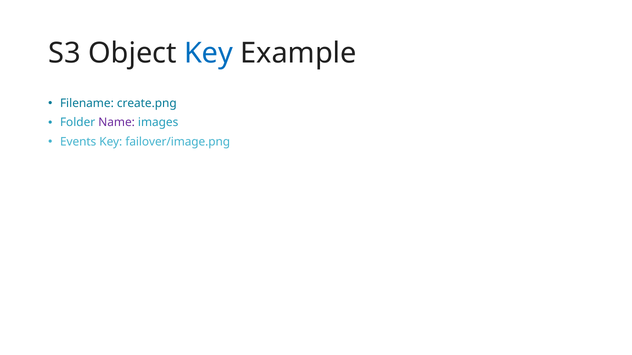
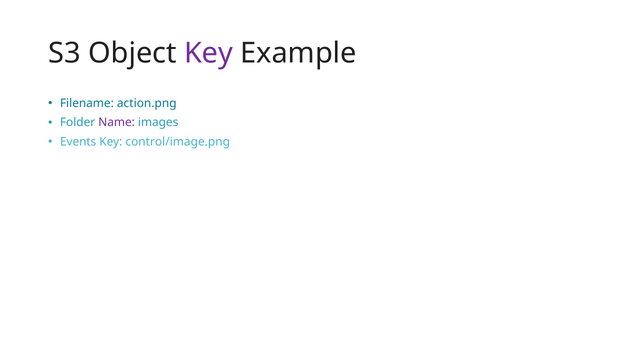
Key colour: blue -> purple (209, 53)
create.png: create.png -> action.png (147, 103)
failover/image.png: failover/image.png -> control/image.png (178, 142)
